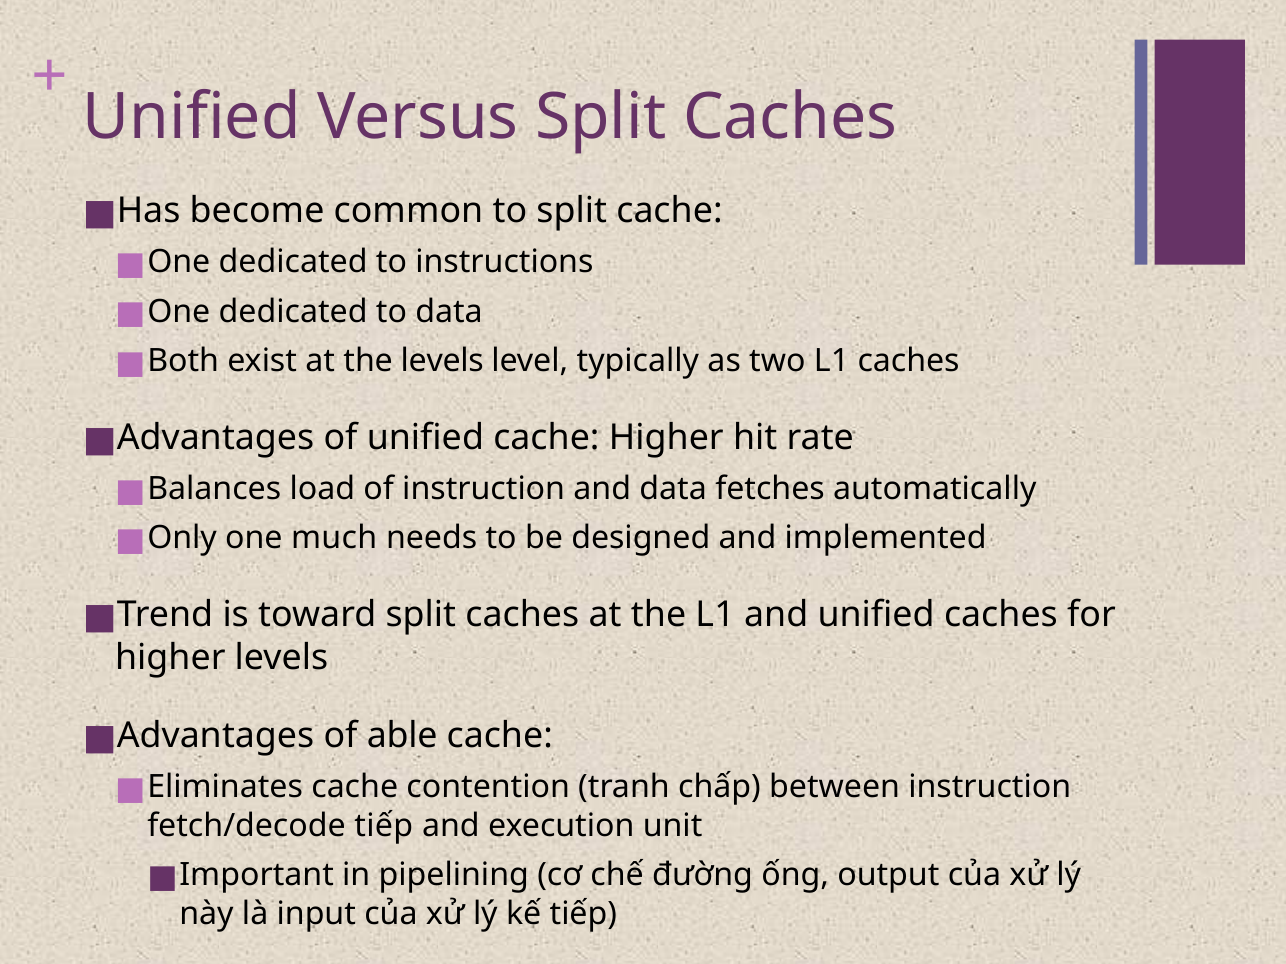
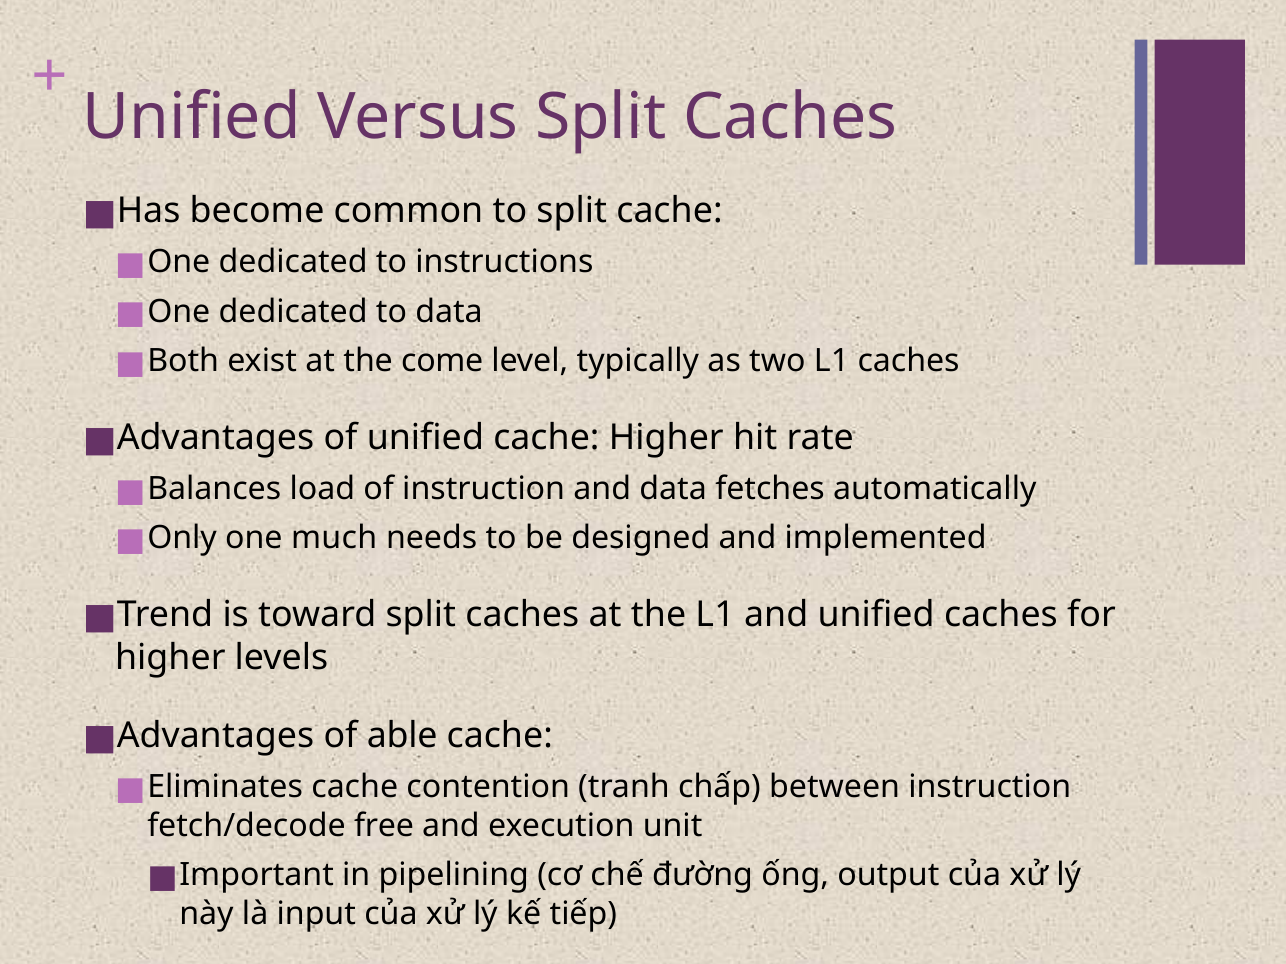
the levels: levels -> come (442, 361)
fetch/decode tiếp: tiếp -> free (384, 826)
